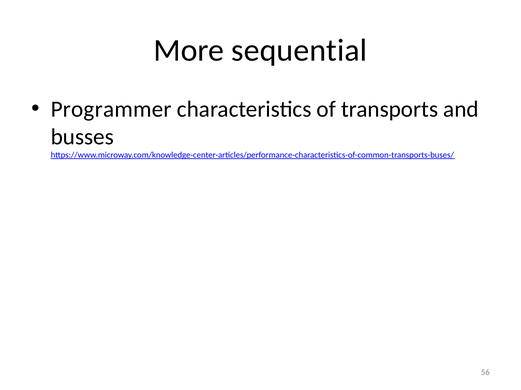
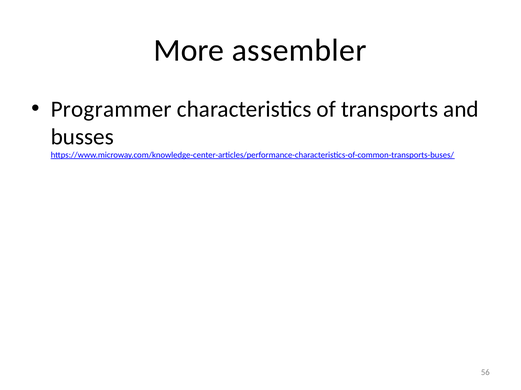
sequential: sequential -> assembler (299, 50)
